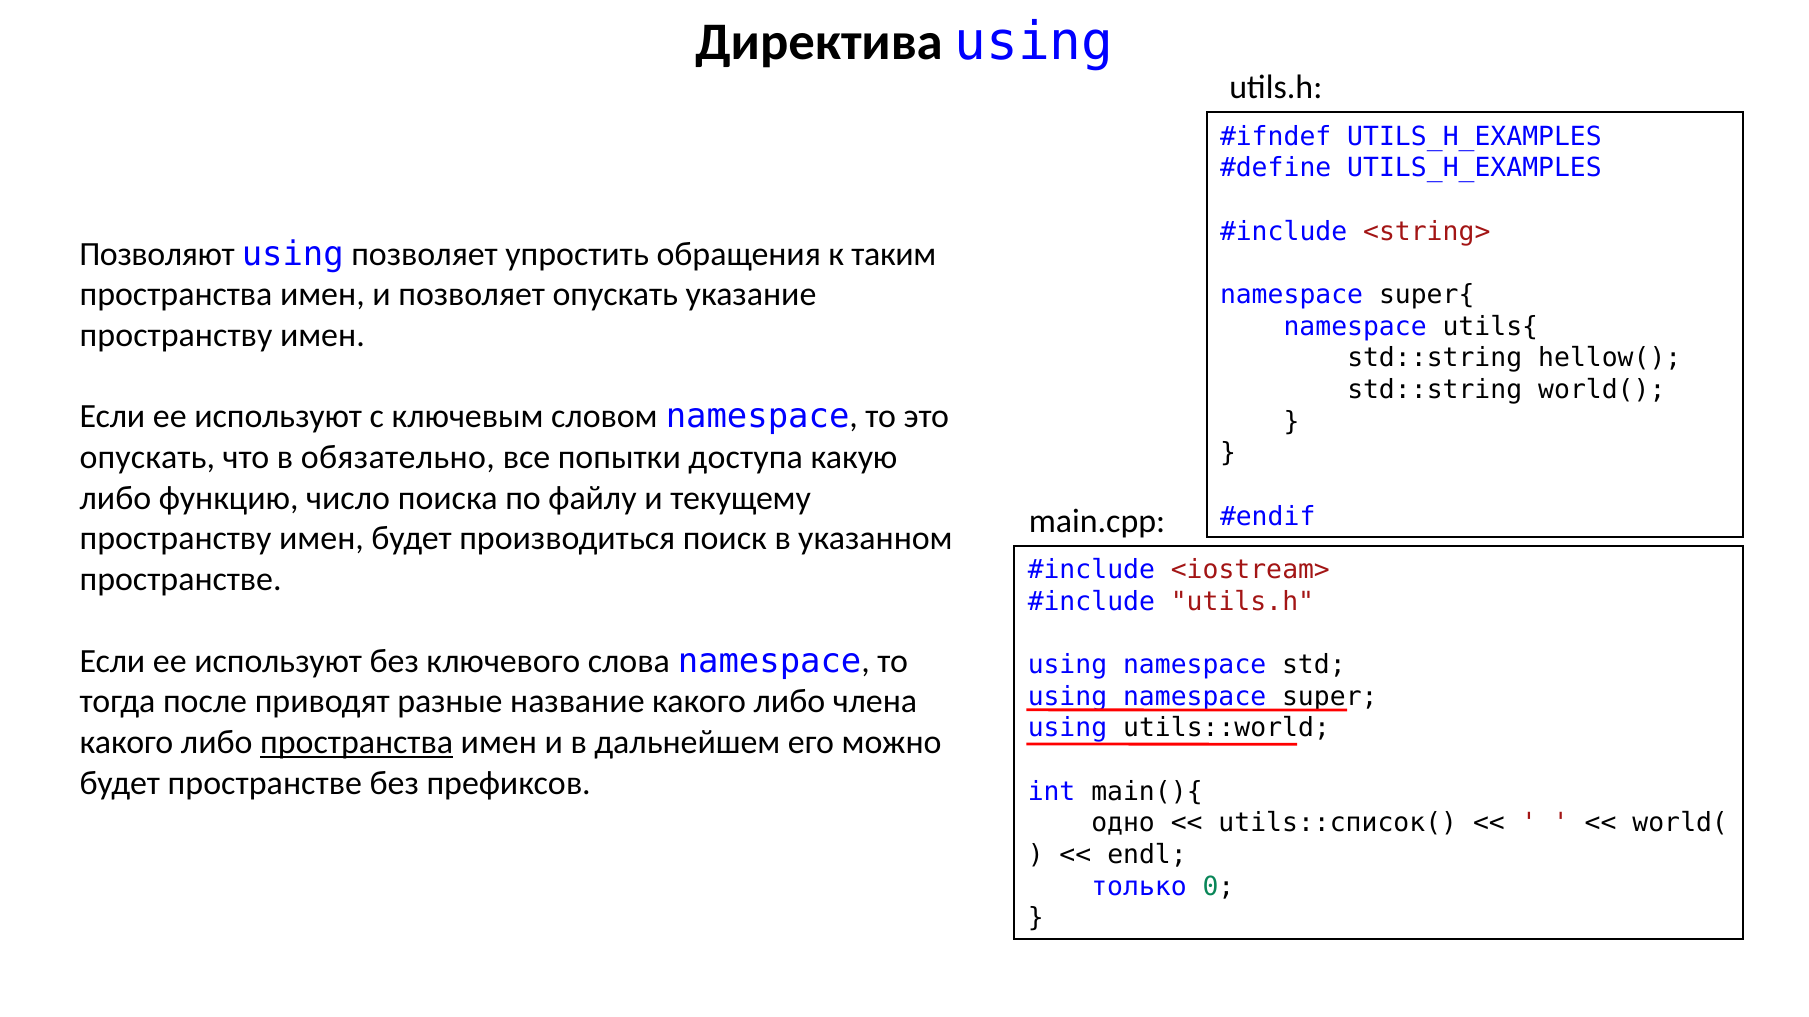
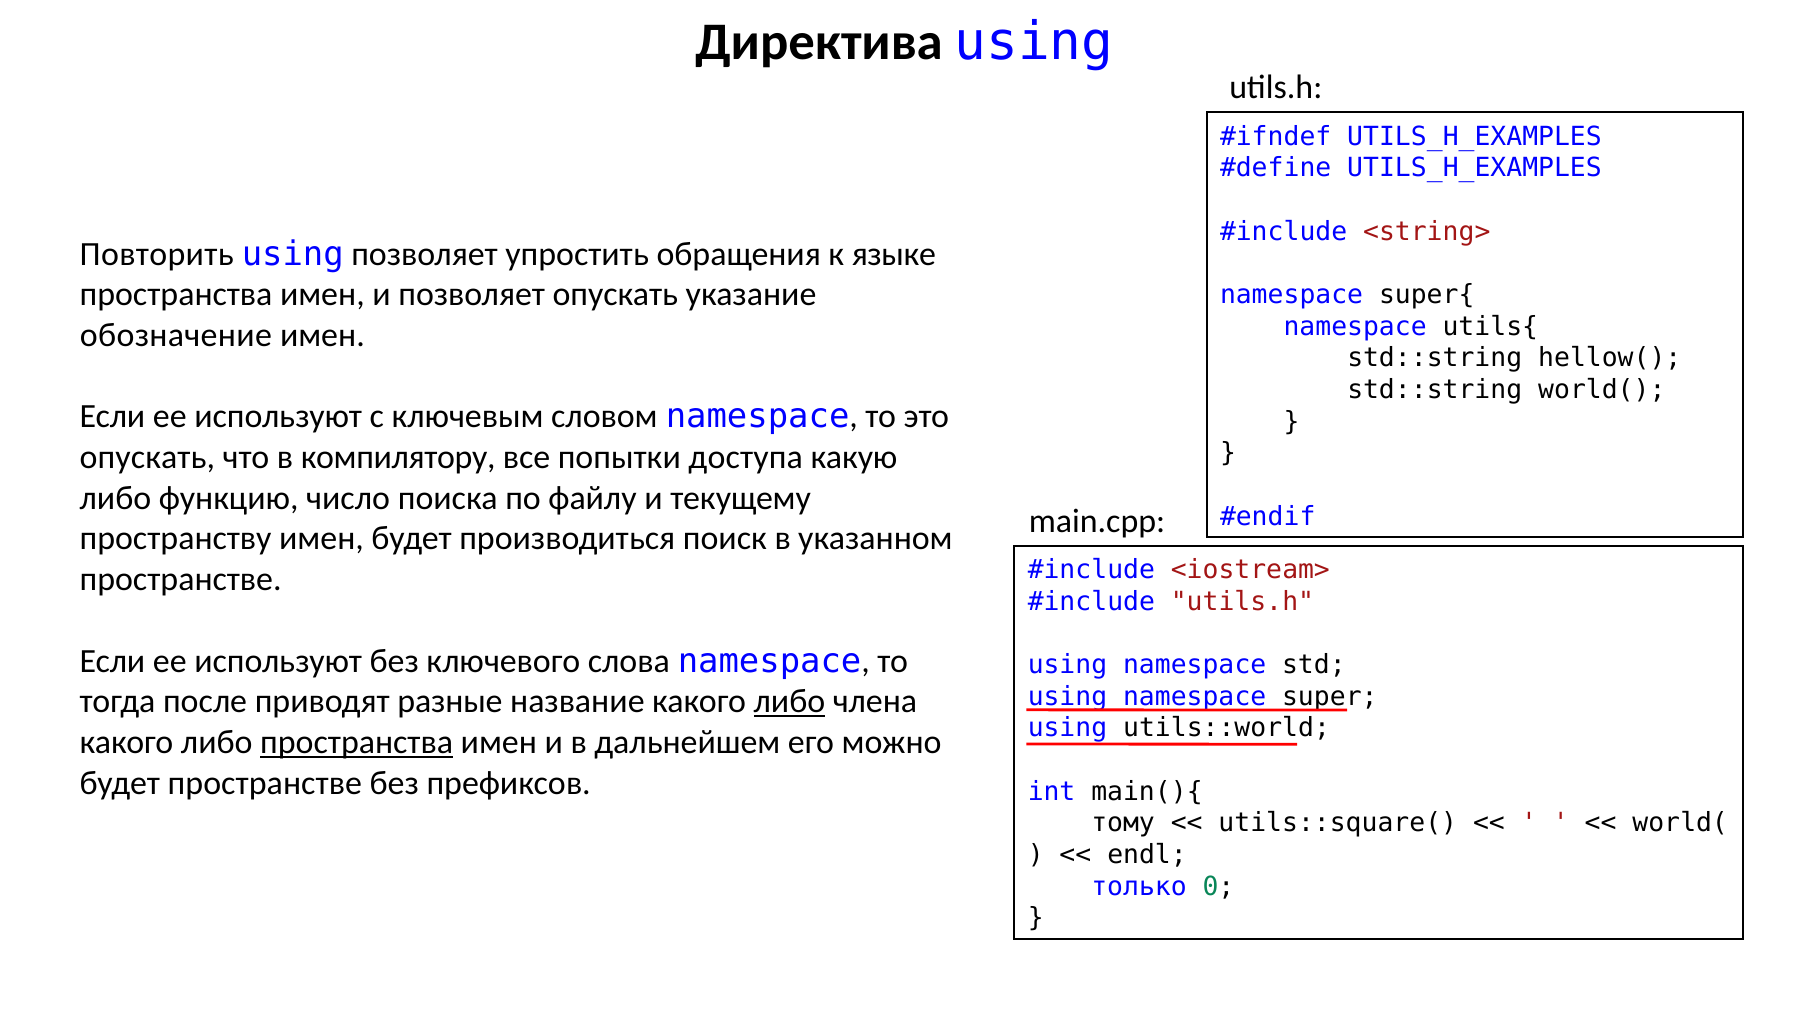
Позволяют: Позволяют -> Повторить (157, 254)
таким: таким -> языке (894, 254)
пространству: пространству -> обозначение (176, 336)
обязательно: обязательно -> компилятору (398, 458)
либо underline: none -> present (789, 702)
одно: одно -> тому (1123, 824)
utils::список(: utils::список( -> utils::square( (1338, 824)
